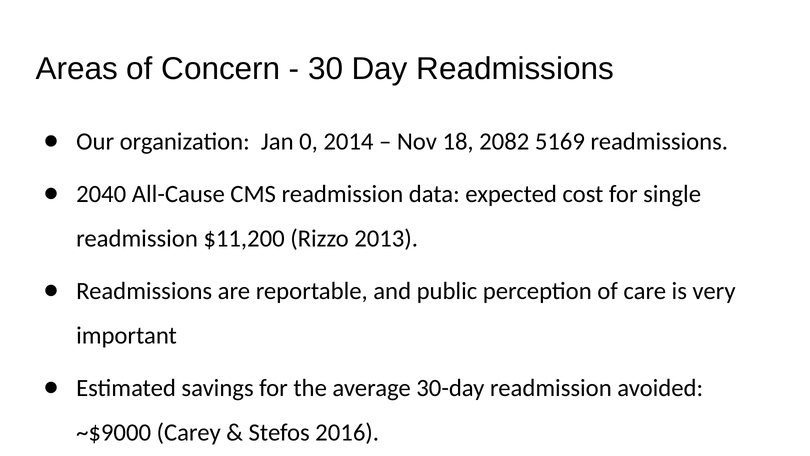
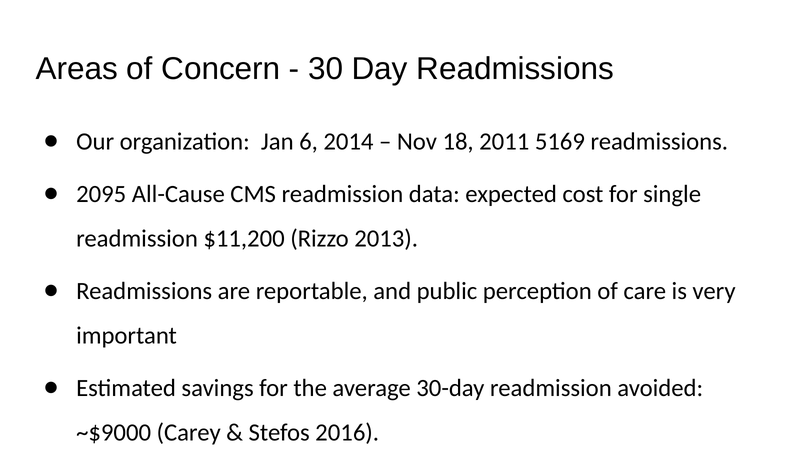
0: 0 -> 6 (309, 142)
2082: 2082 -> 2011 (504, 142)
2040: 2040 -> 2095 (101, 194)
